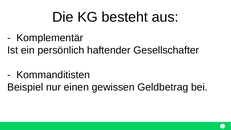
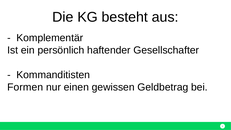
Beispiel: Beispiel -> Formen (25, 87)
